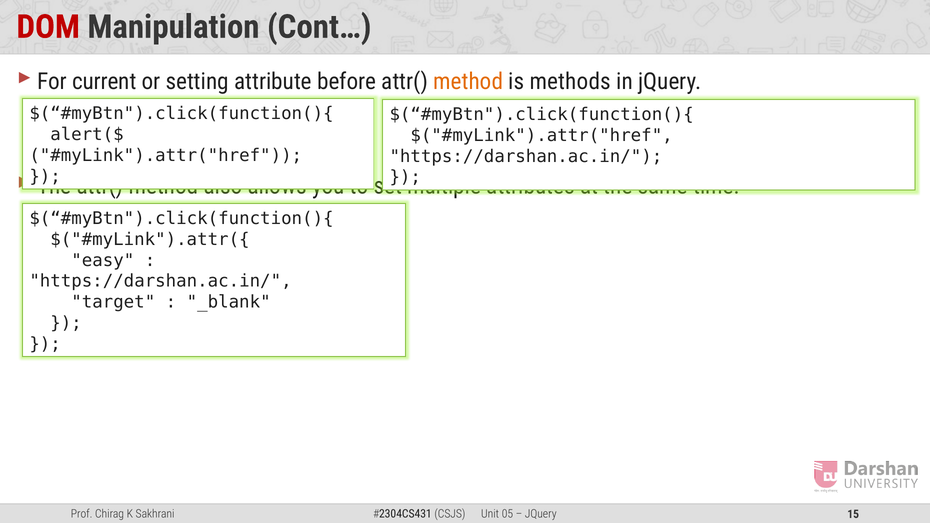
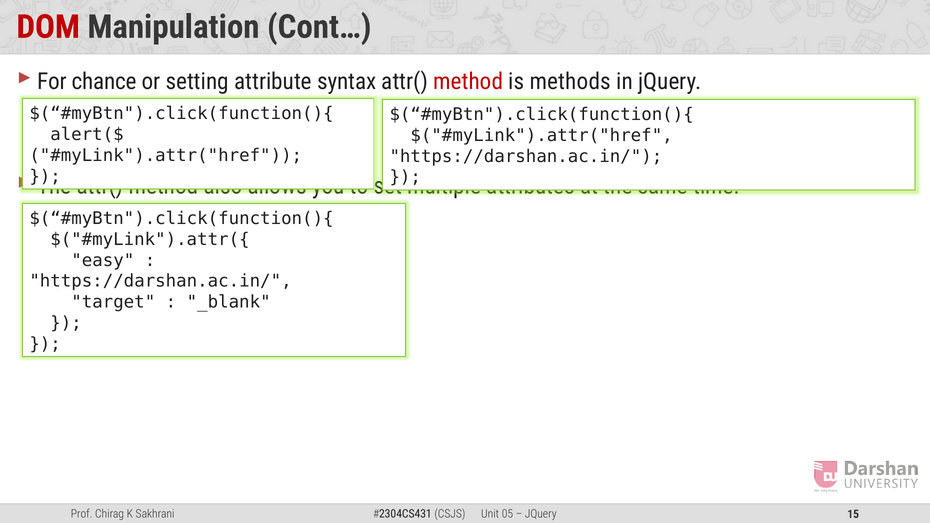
current: current -> chance (104, 82)
before: before -> syntax (347, 82)
method colour: orange -> red (468, 82)
